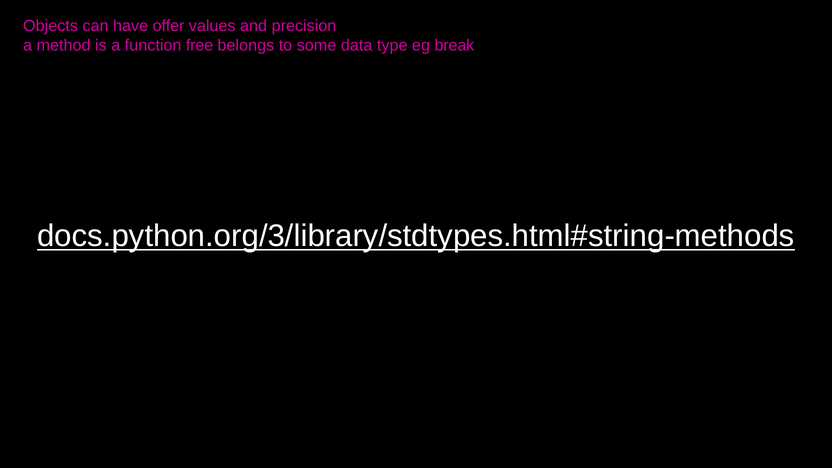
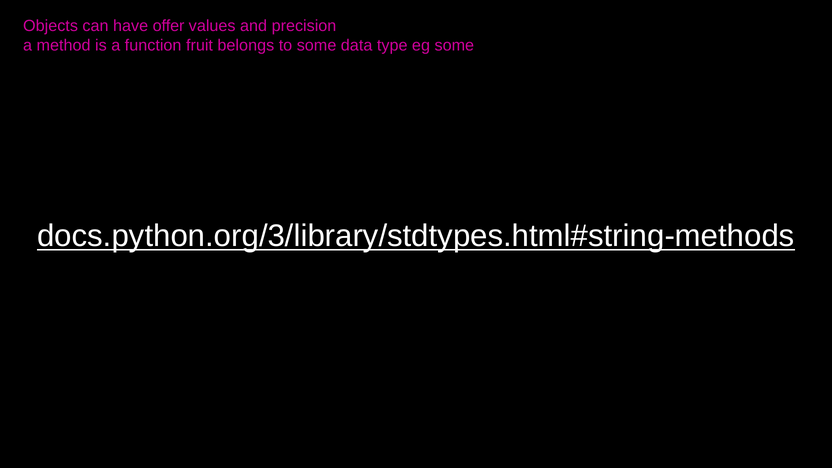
free: free -> fruit (199, 45)
eg break: break -> some (454, 45)
